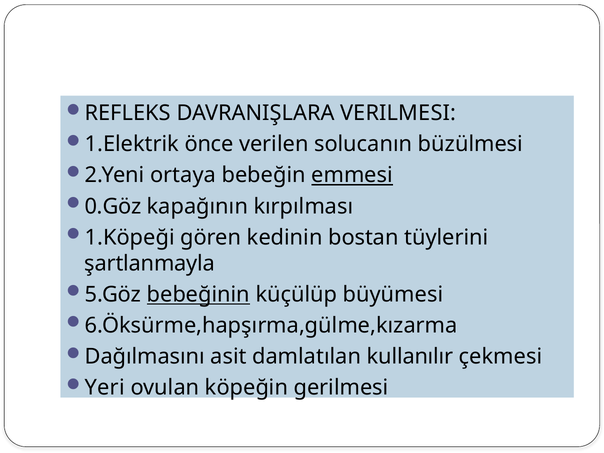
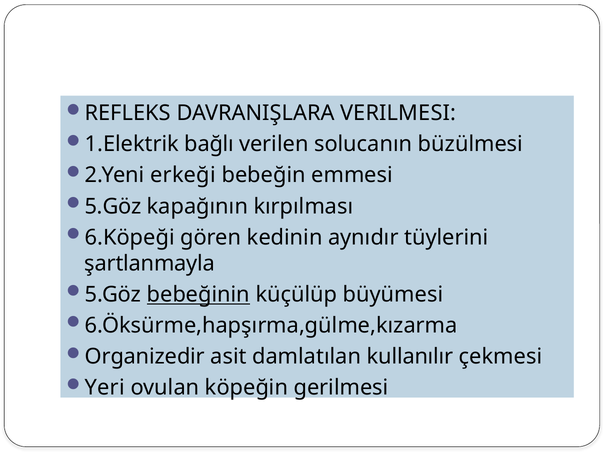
önce: önce -> bağlı (209, 144)
ortaya: ortaya -> erkeği (183, 175)
emmesi underline: present -> none (352, 175)
0.Göz: 0.Göz -> 5.Göz (113, 206)
1.Köpeği: 1.Köpeği -> 6.Köpeği (130, 237)
bostan: bostan -> aynıdır (363, 237)
Dağılmasını: Dağılmasını -> Organizedir (145, 357)
